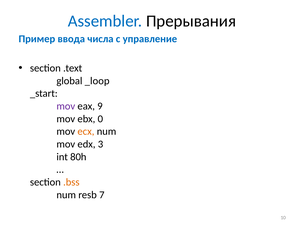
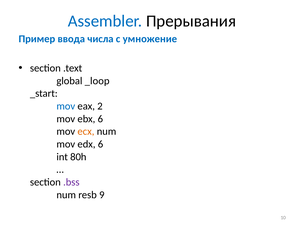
управление: управление -> умножение (150, 39)
mov colour: purple -> blue (66, 106)
9: 9 -> 2 (100, 106)
ebx 0: 0 -> 6 (100, 119)
edx 3: 3 -> 6 (101, 144)
.bss colour: orange -> purple (71, 182)
7: 7 -> 9 (102, 195)
